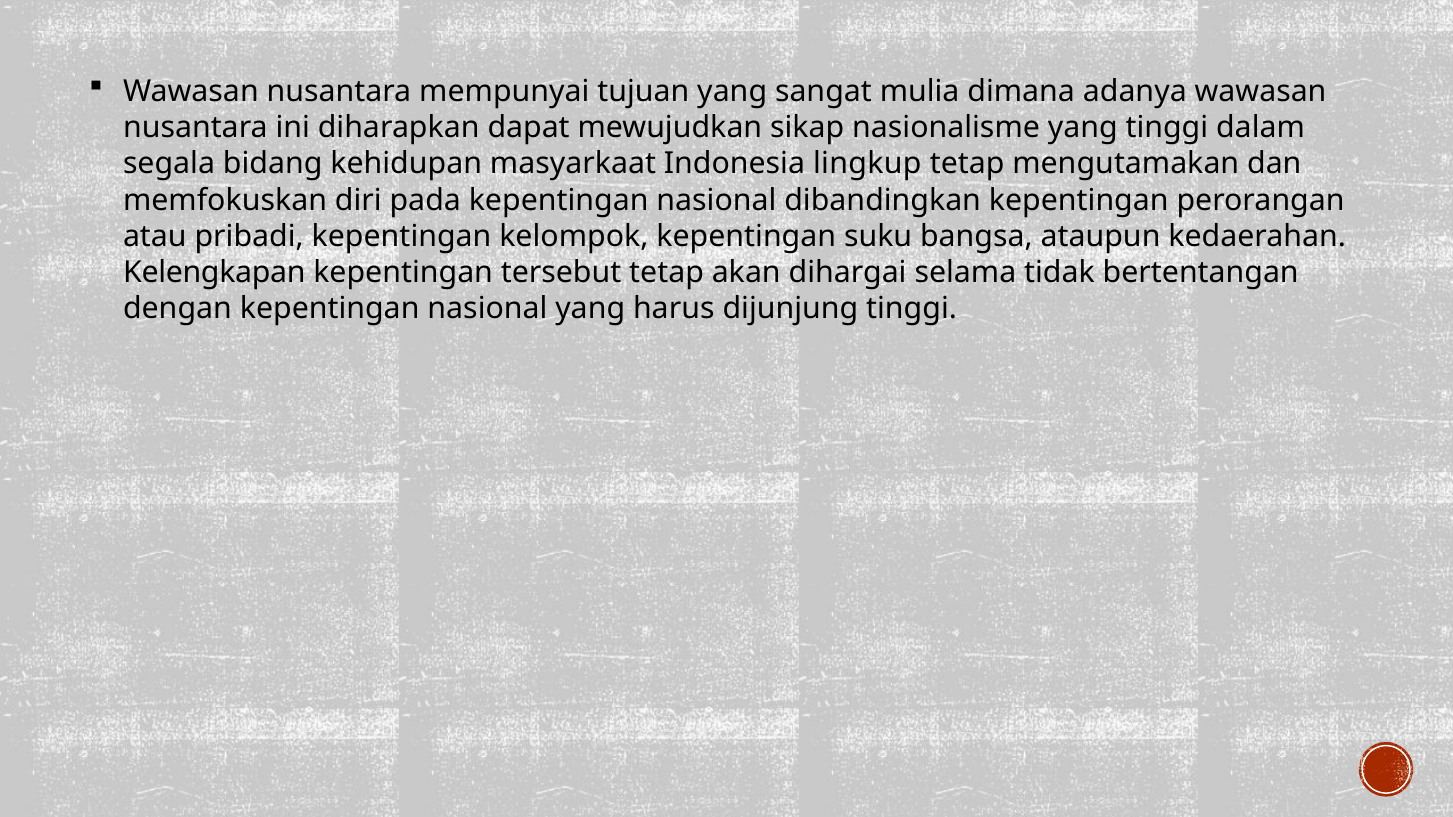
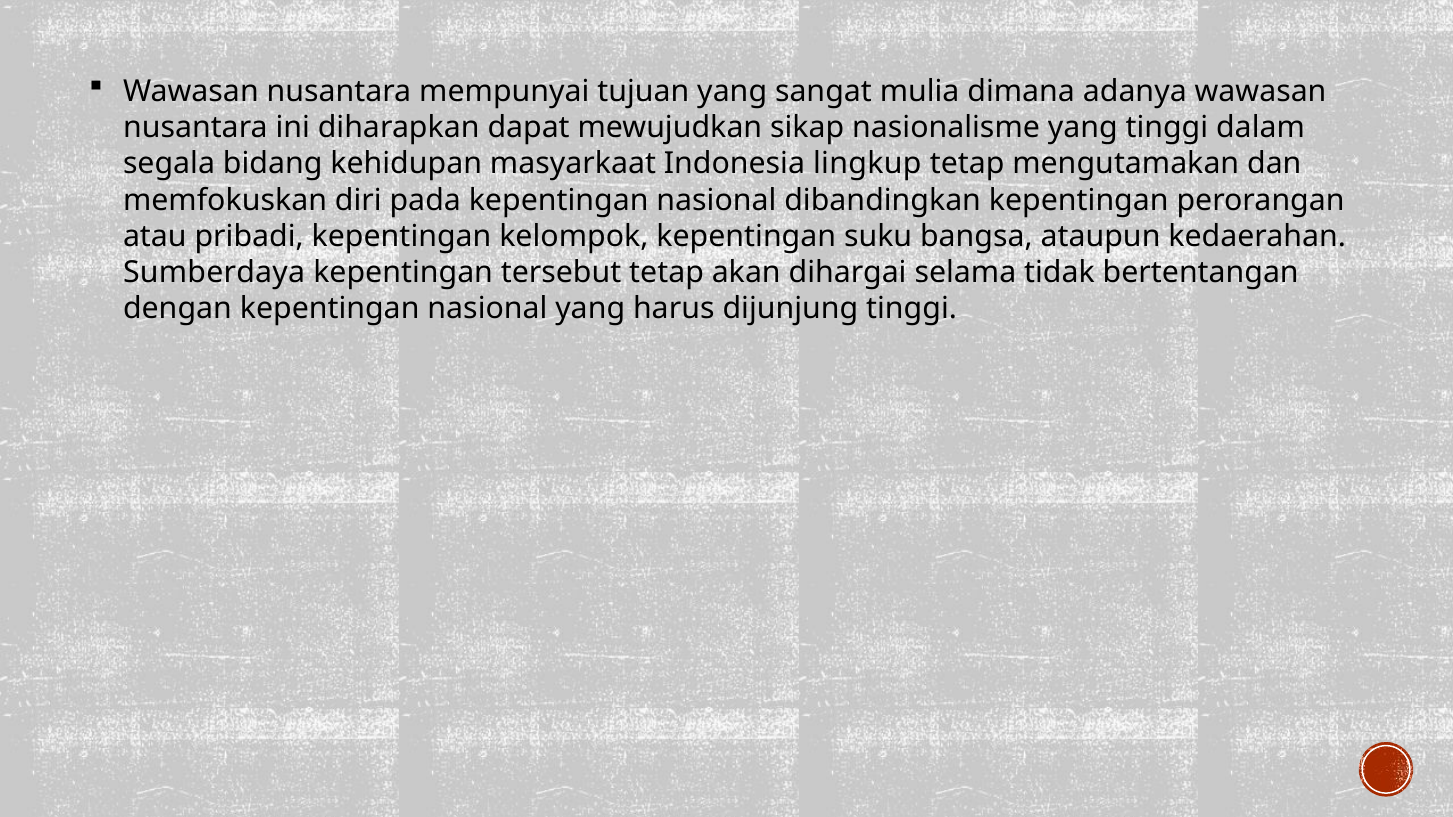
Kelengkapan: Kelengkapan -> Sumberdaya (214, 273)
